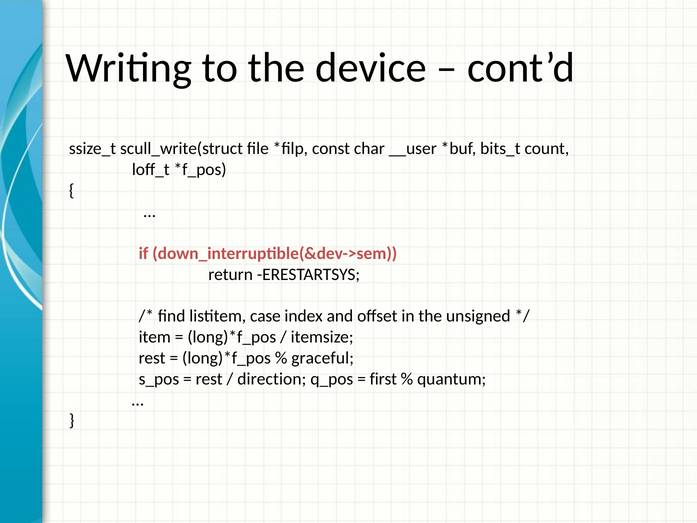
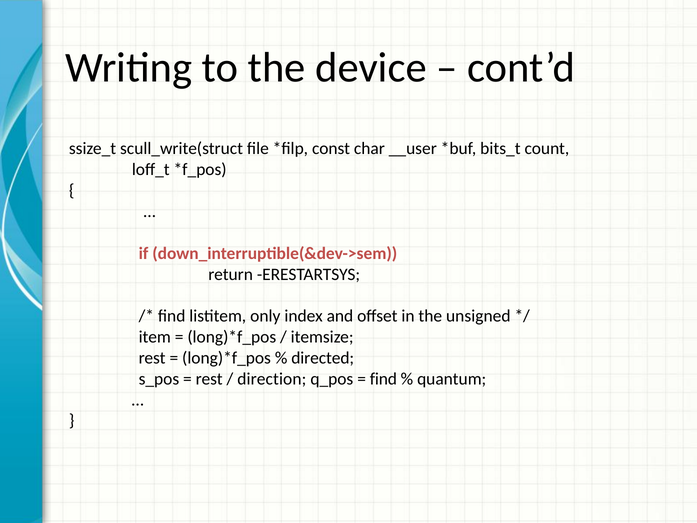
case: case -> only (265, 316)
graceful: graceful -> directed (323, 358)
first: first -> find (383, 379)
